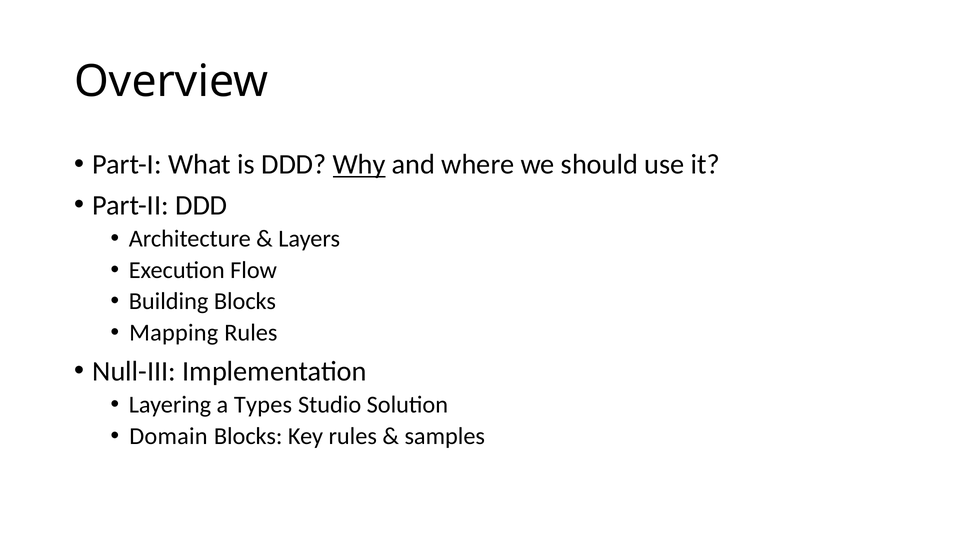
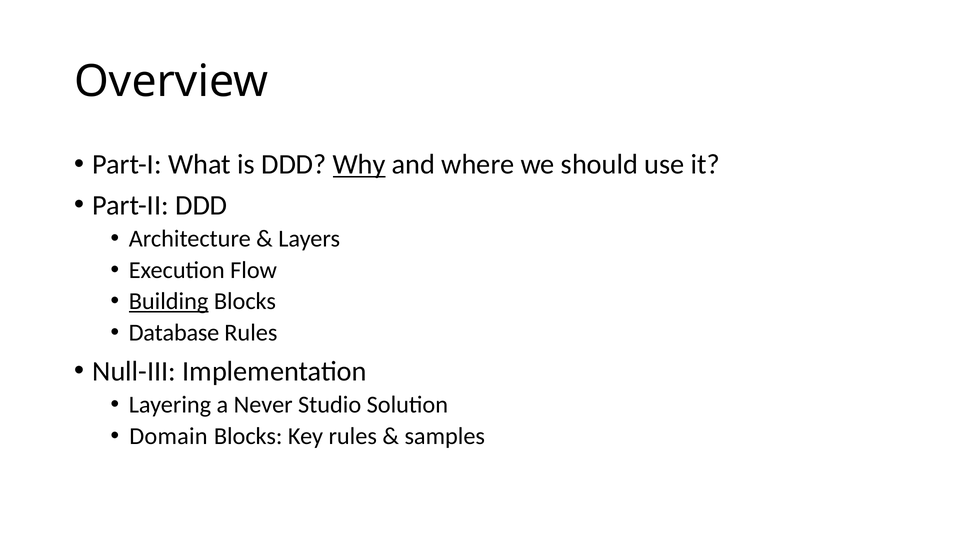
Building underline: none -> present (169, 301)
Mapping: Mapping -> Database (174, 332)
Types: Types -> Never (263, 404)
